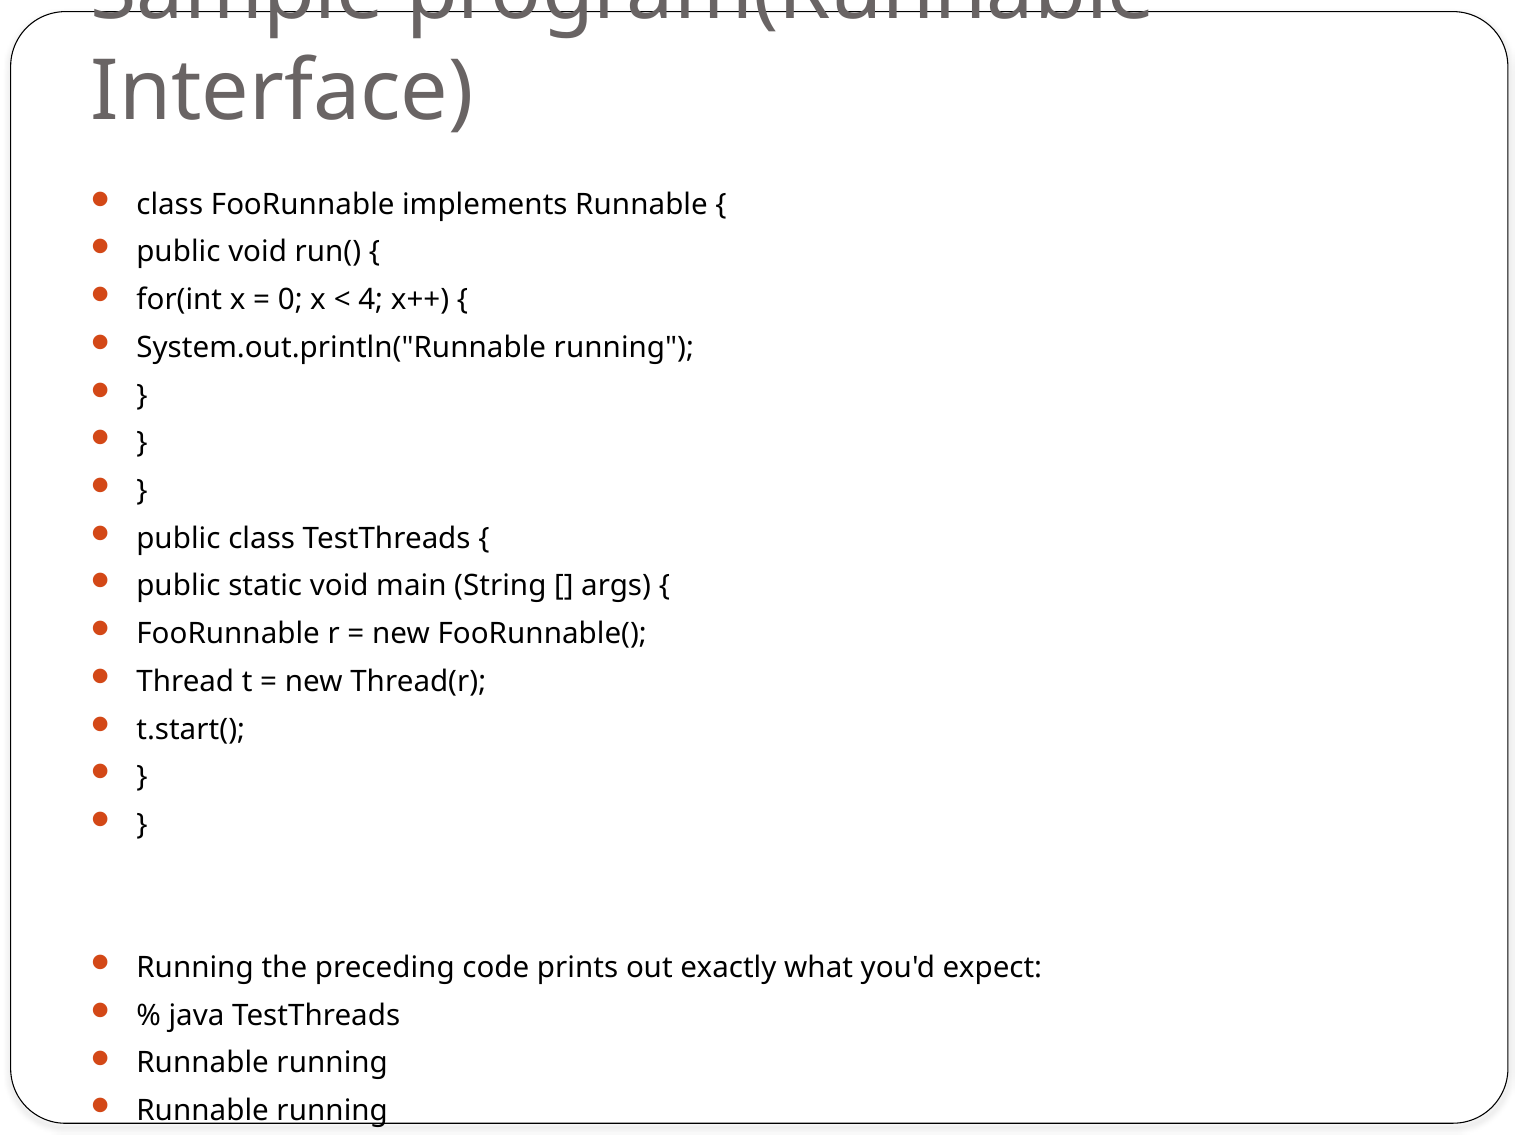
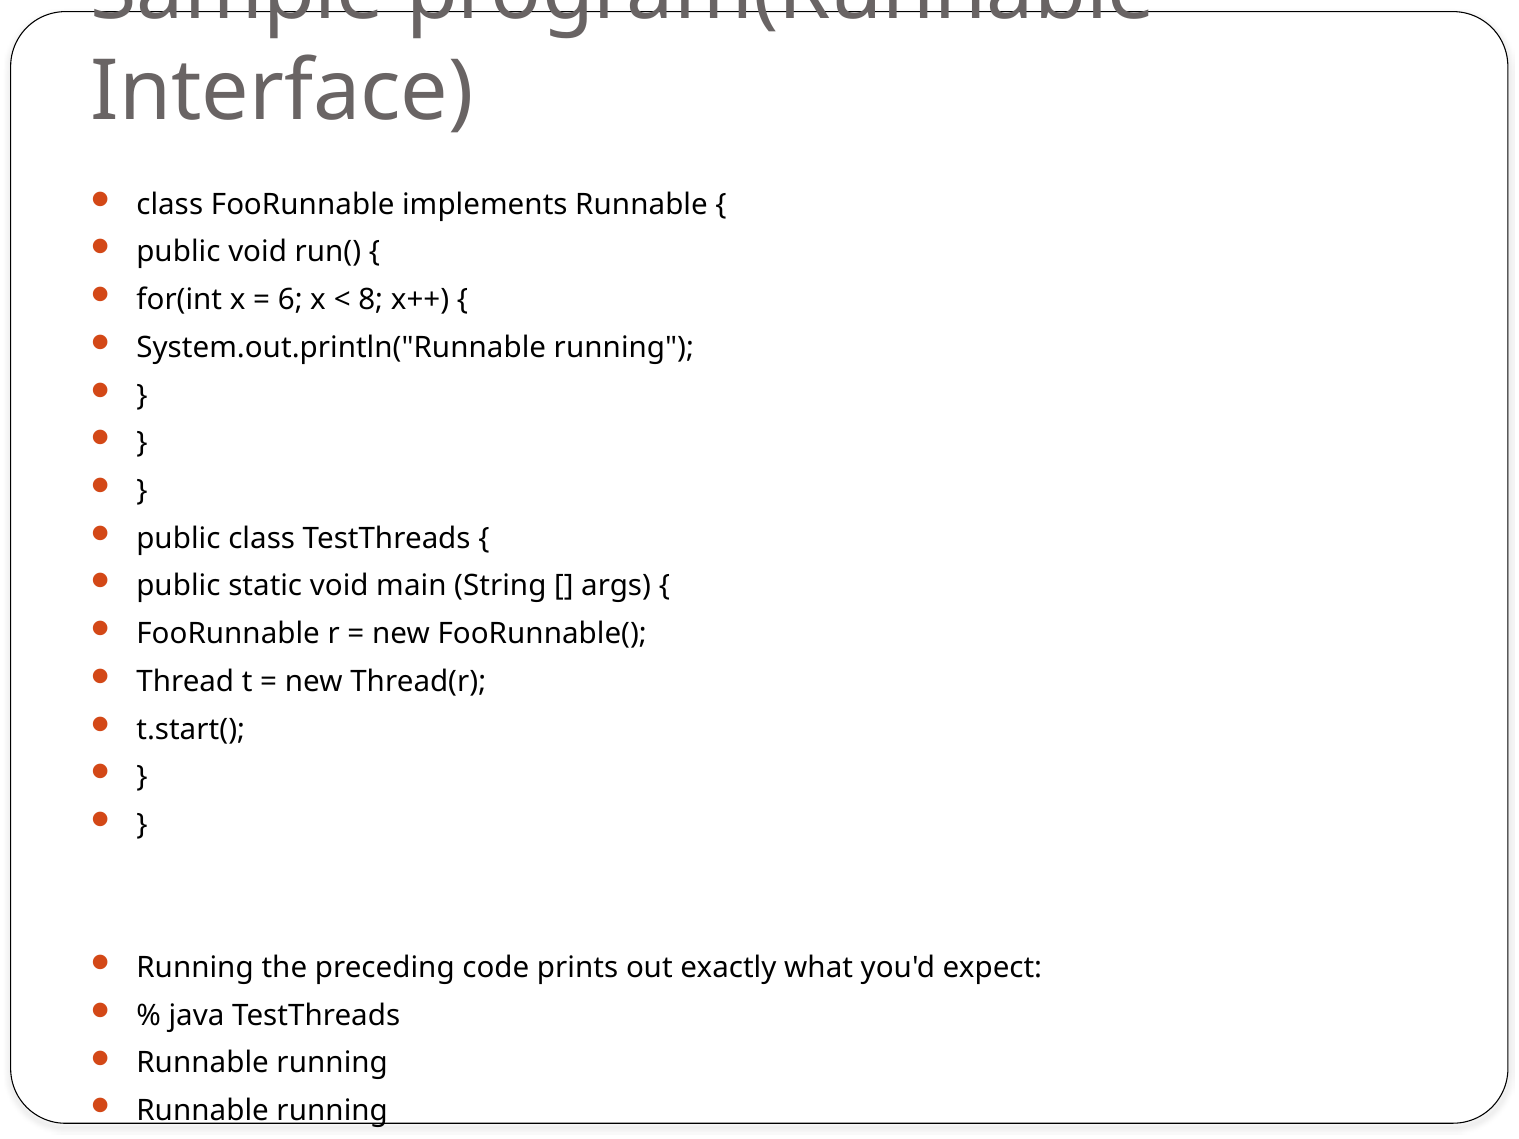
0: 0 -> 6 (290, 300)
4: 4 -> 8 (371, 300)
